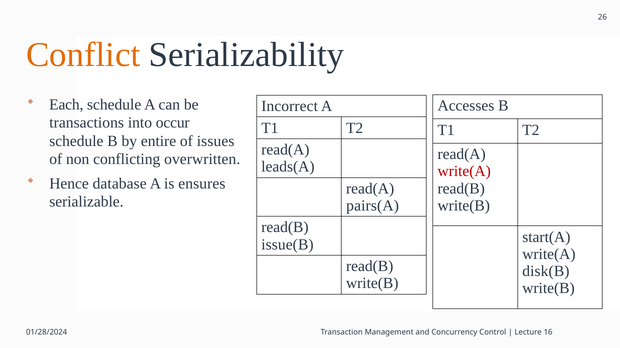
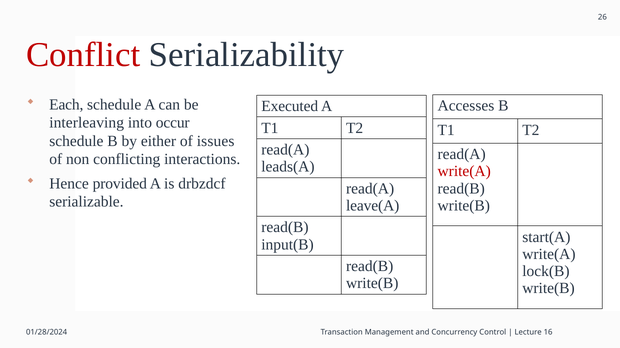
Conflict colour: orange -> red (83, 55)
Incorrect: Incorrect -> Executed (290, 106)
transactions: transactions -> interleaving (87, 123)
entire: entire -> either (159, 141)
overwritten: overwritten -> interactions (202, 159)
database: database -> provided (120, 184)
ensures: ensures -> drbzdcf (202, 184)
pairs(A: pairs(A -> leave(A (373, 206)
issue(B: issue(B -> input(B (287, 245)
disk(B: disk(B -> lock(B (546, 272)
